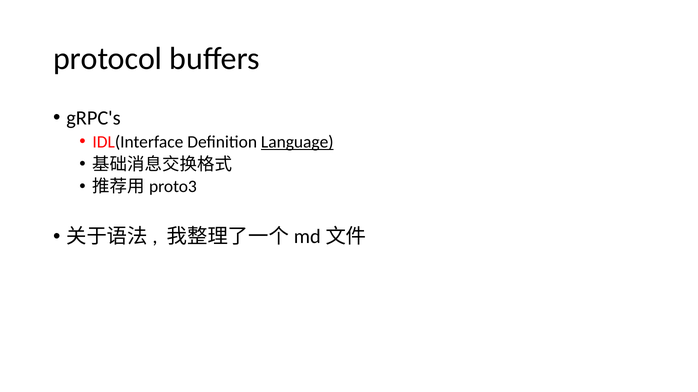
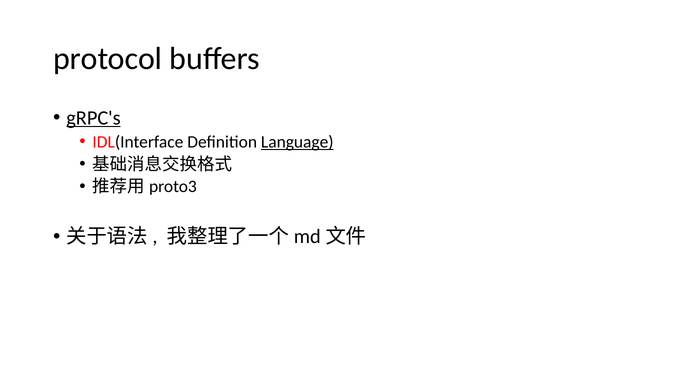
gRPC's underline: none -> present (93, 118)
